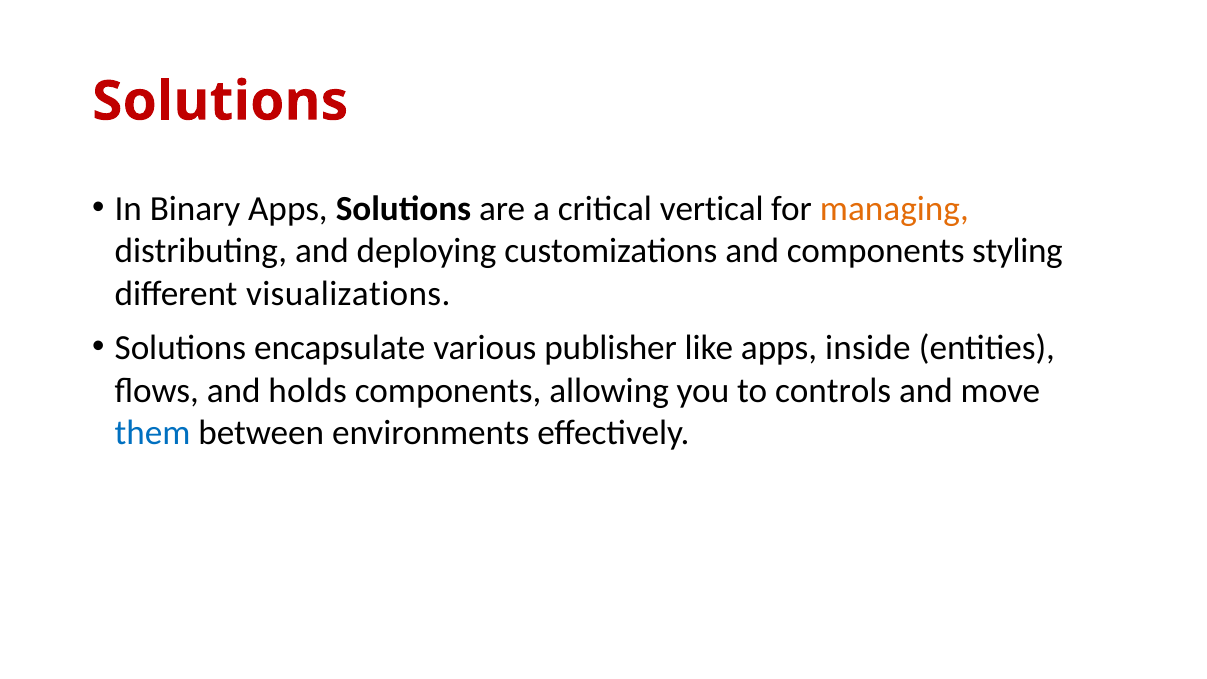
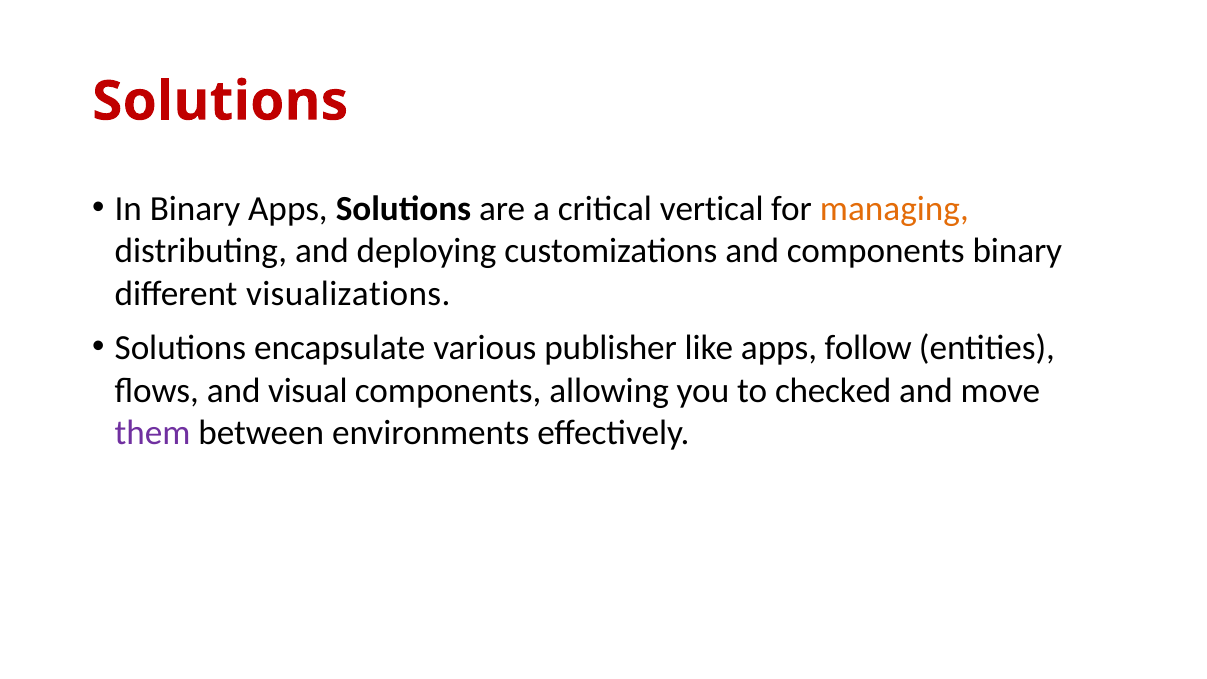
components styling: styling -> binary (1017, 251)
inside: inside -> follow (868, 348)
holds: holds -> visual (308, 390)
controls: controls -> checked (833, 390)
them colour: blue -> purple (153, 433)
